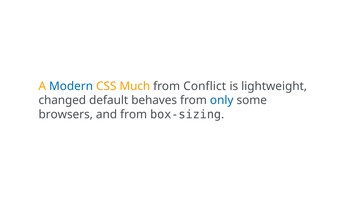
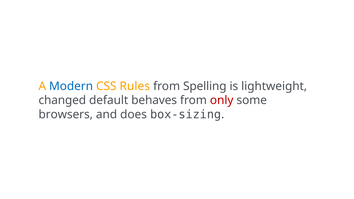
Much: Much -> Rules (135, 86)
Conflict: Conflict -> Spelling (205, 86)
only colour: blue -> red (222, 100)
and from: from -> does (134, 115)
